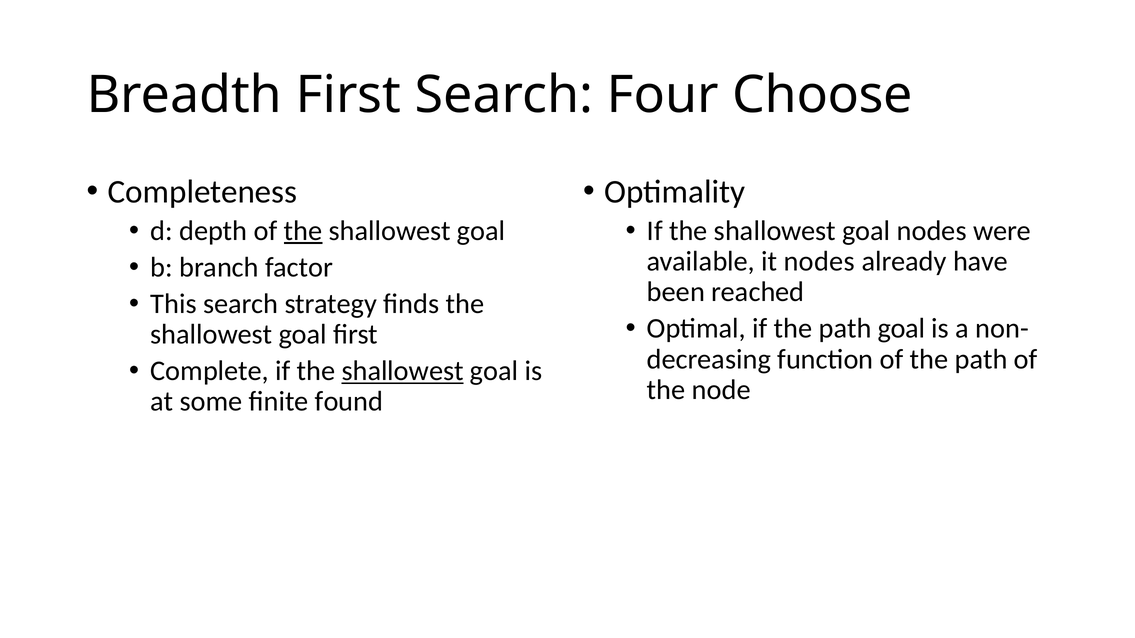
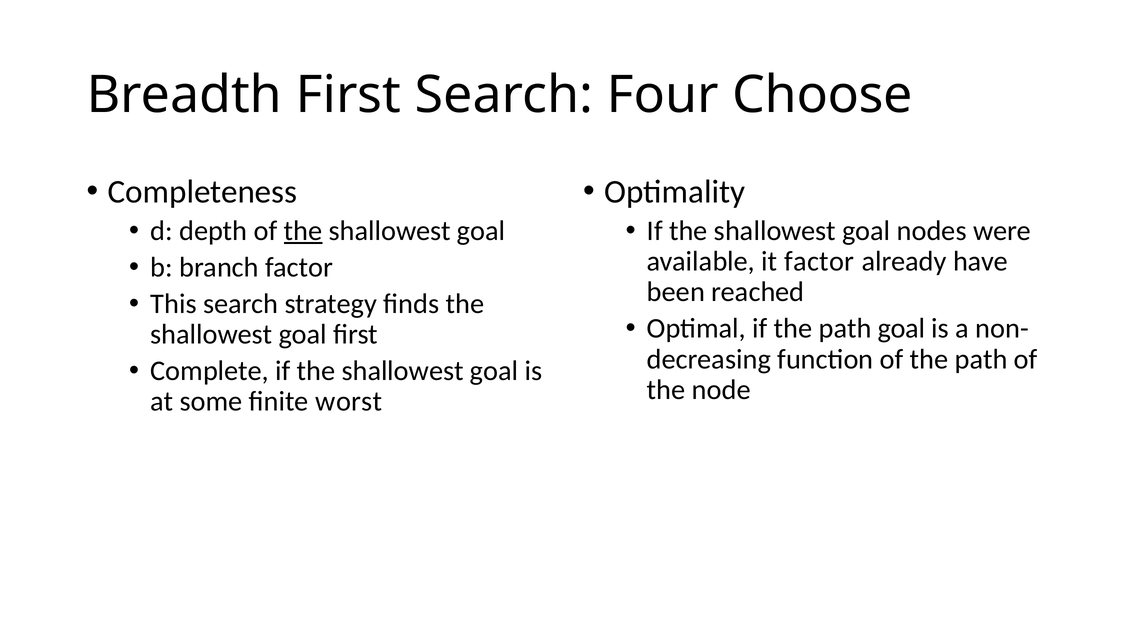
it nodes: nodes -> factor (819, 262)
shallowest underline: present -> none (403, 371)
found: found -> worst (349, 402)
